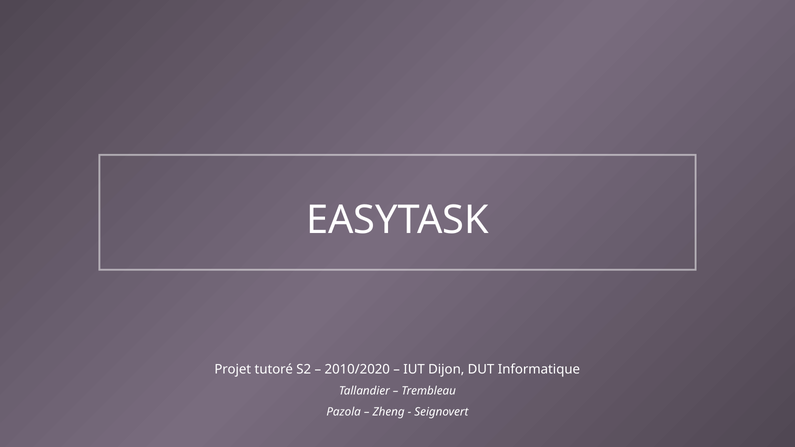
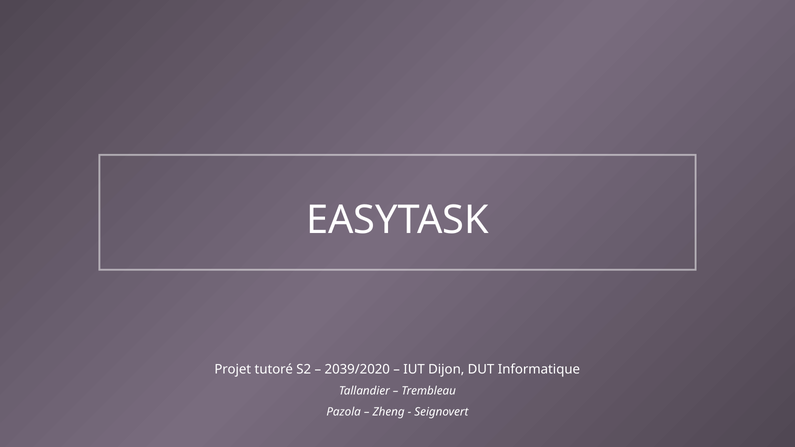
2010/2020: 2010/2020 -> 2039/2020 (357, 369)
